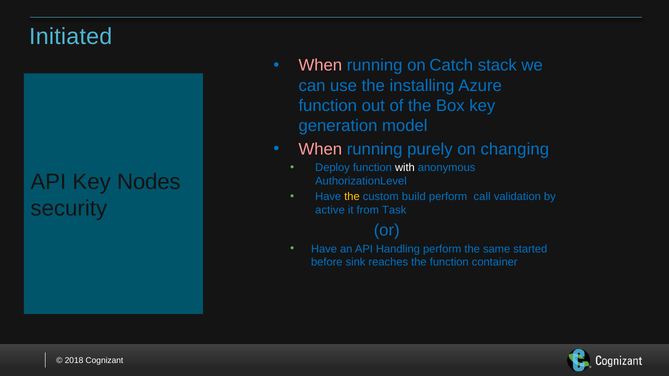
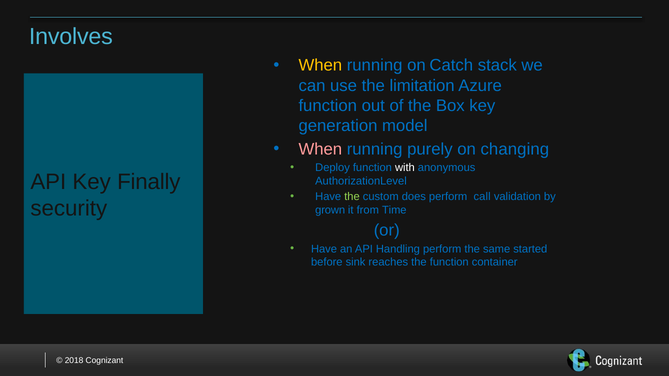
Initiated: Initiated -> Involves (71, 37)
When colour: pink -> yellow (320, 65)
installing: installing -> limitation (422, 86)
Nodes: Nodes -> Finally (149, 182)
the colour: yellow -> light green (352, 197)
build: build -> does (414, 197)
active: active -> grown (330, 210)
Task: Task -> Time (394, 210)
